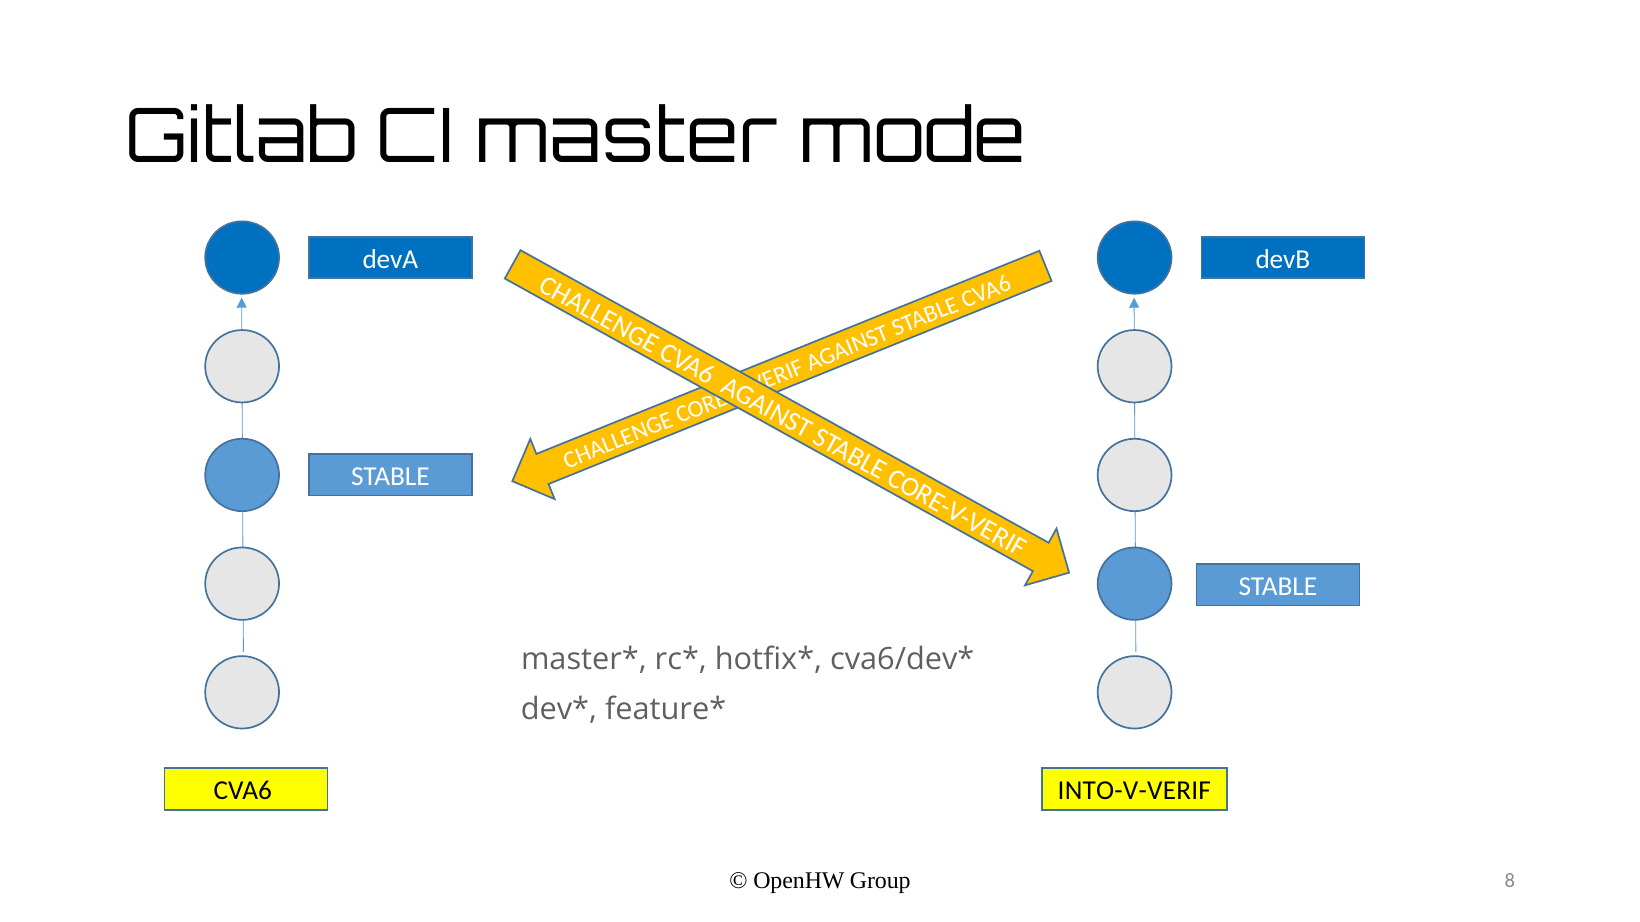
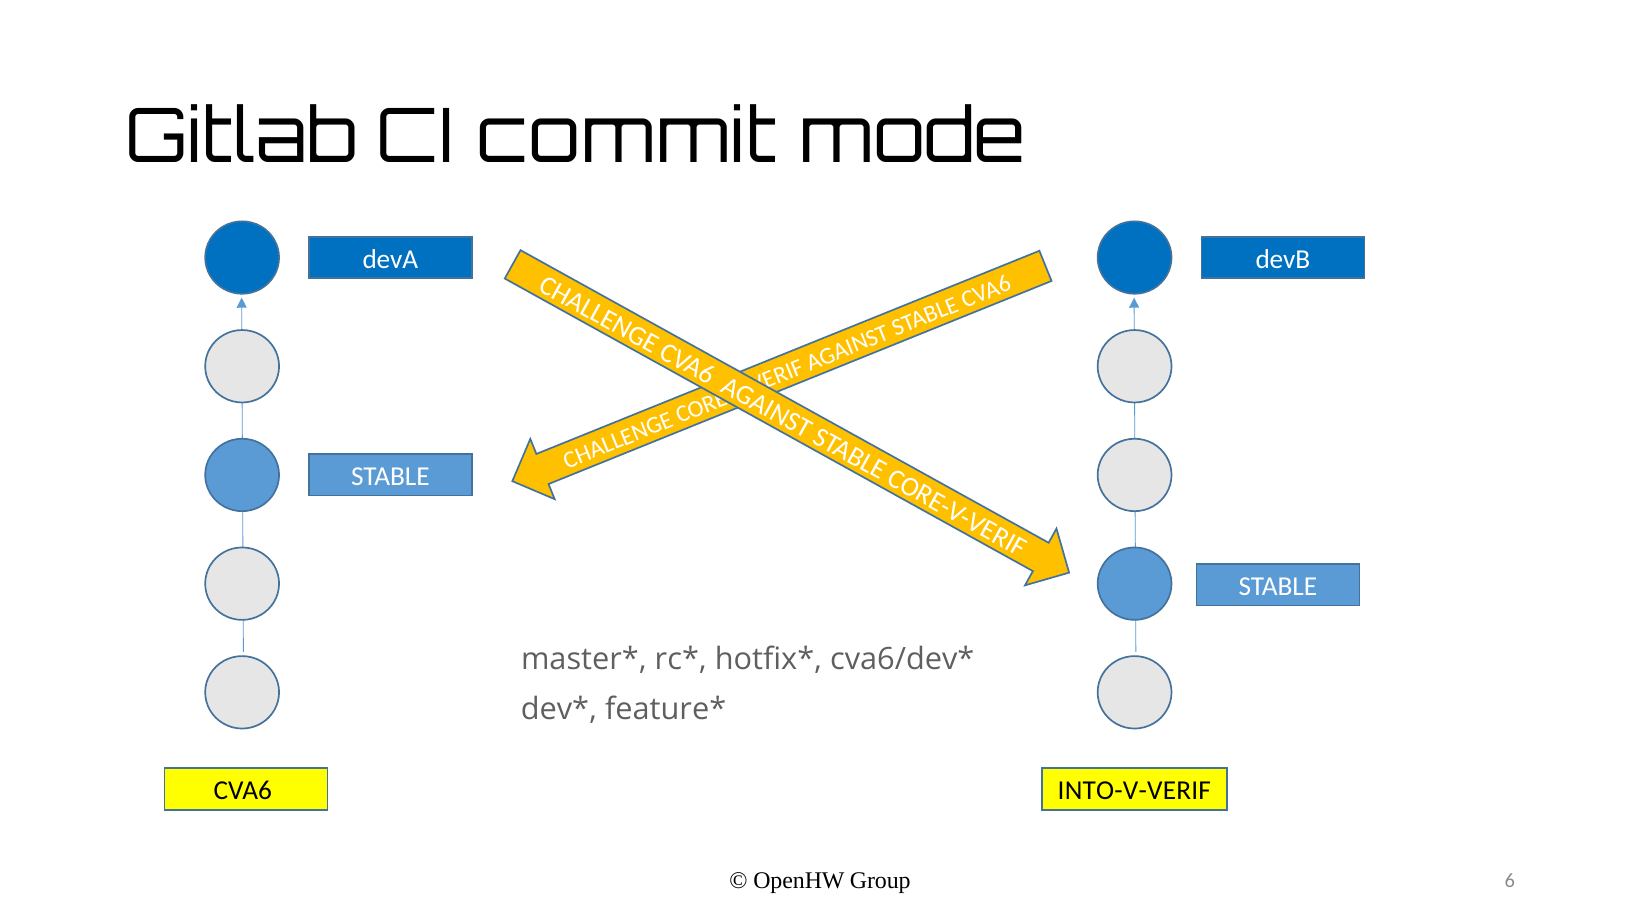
master: master -> commit (627, 138)
Group 8: 8 -> 6 (1510, 881)
